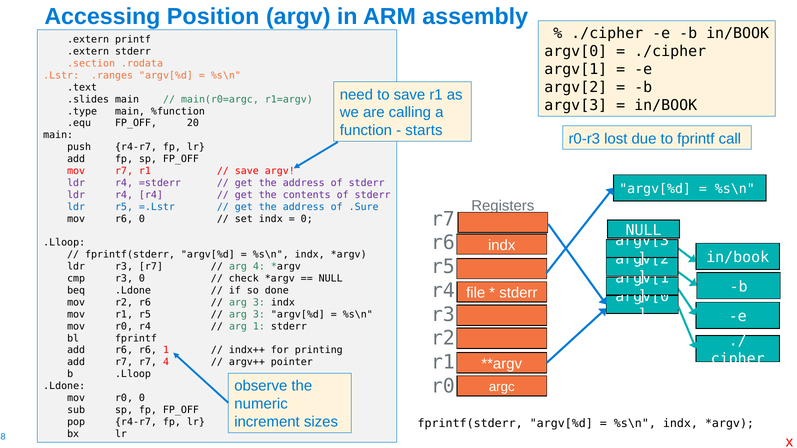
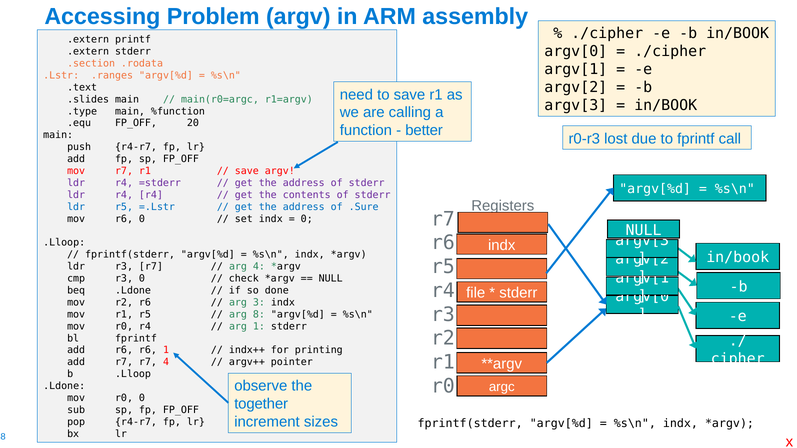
Position: Position -> Problem (213, 17)
starts: starts -> better (424, 131)
3: 3 -> 8 (259, 315)
numeric: numeric -> together (261, 404)
